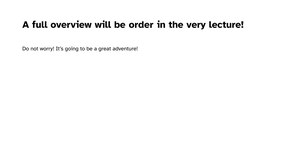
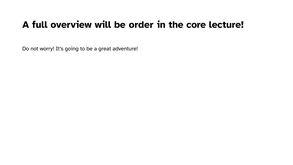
very: very -> core (196, 25)
